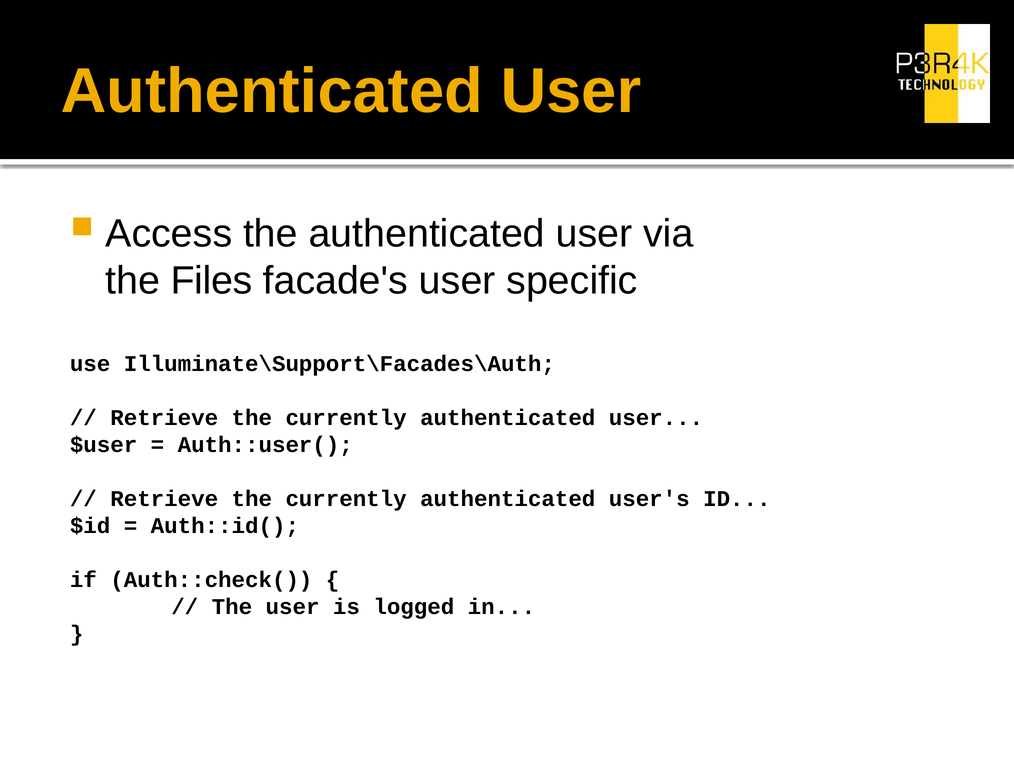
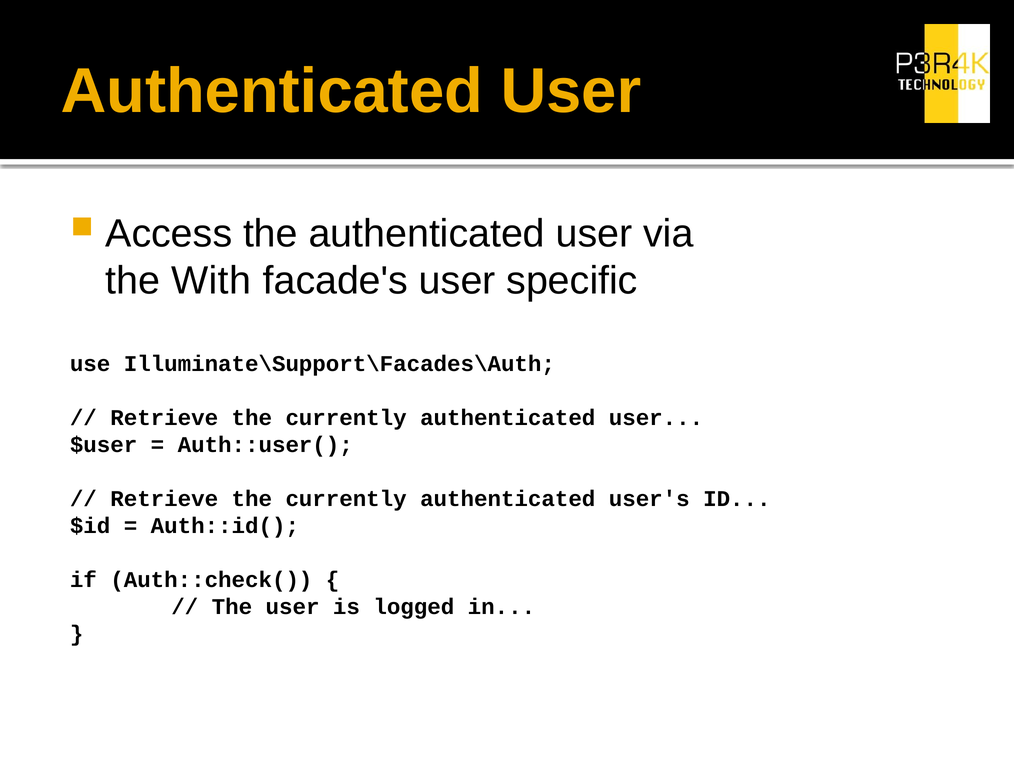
Files: Files -> With (211, 281)
